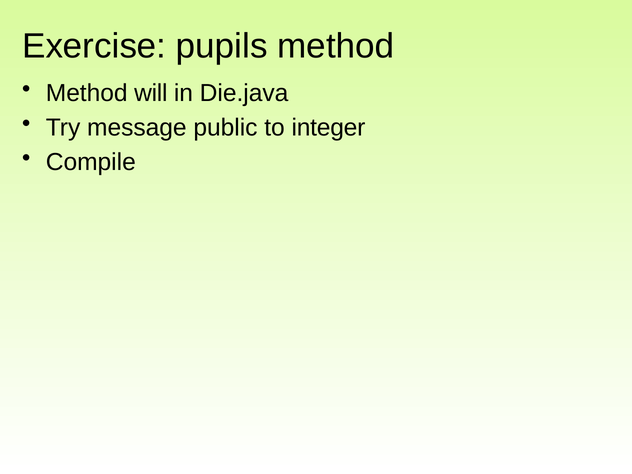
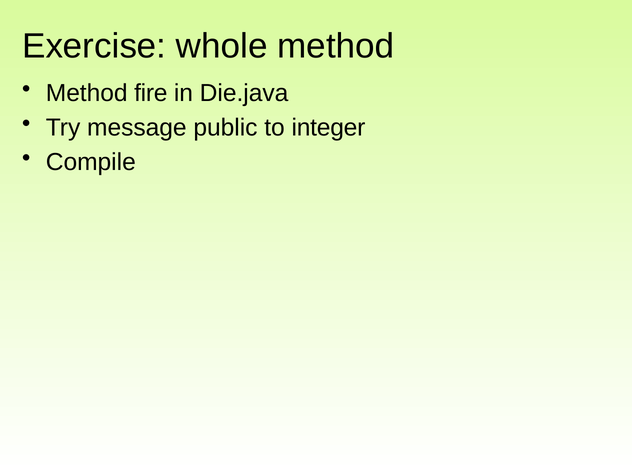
pupils: pupils -> whole (222, 46)
will: will -> fire (151, 93)
